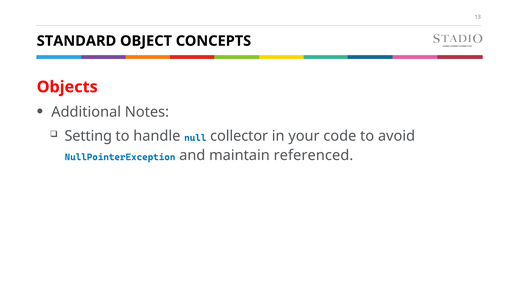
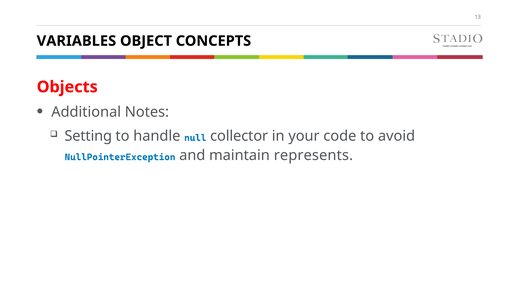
STANDARD: STANDARD -> VARIABLES (76, 41)
referenced: referenced -> represents (313, 155)
